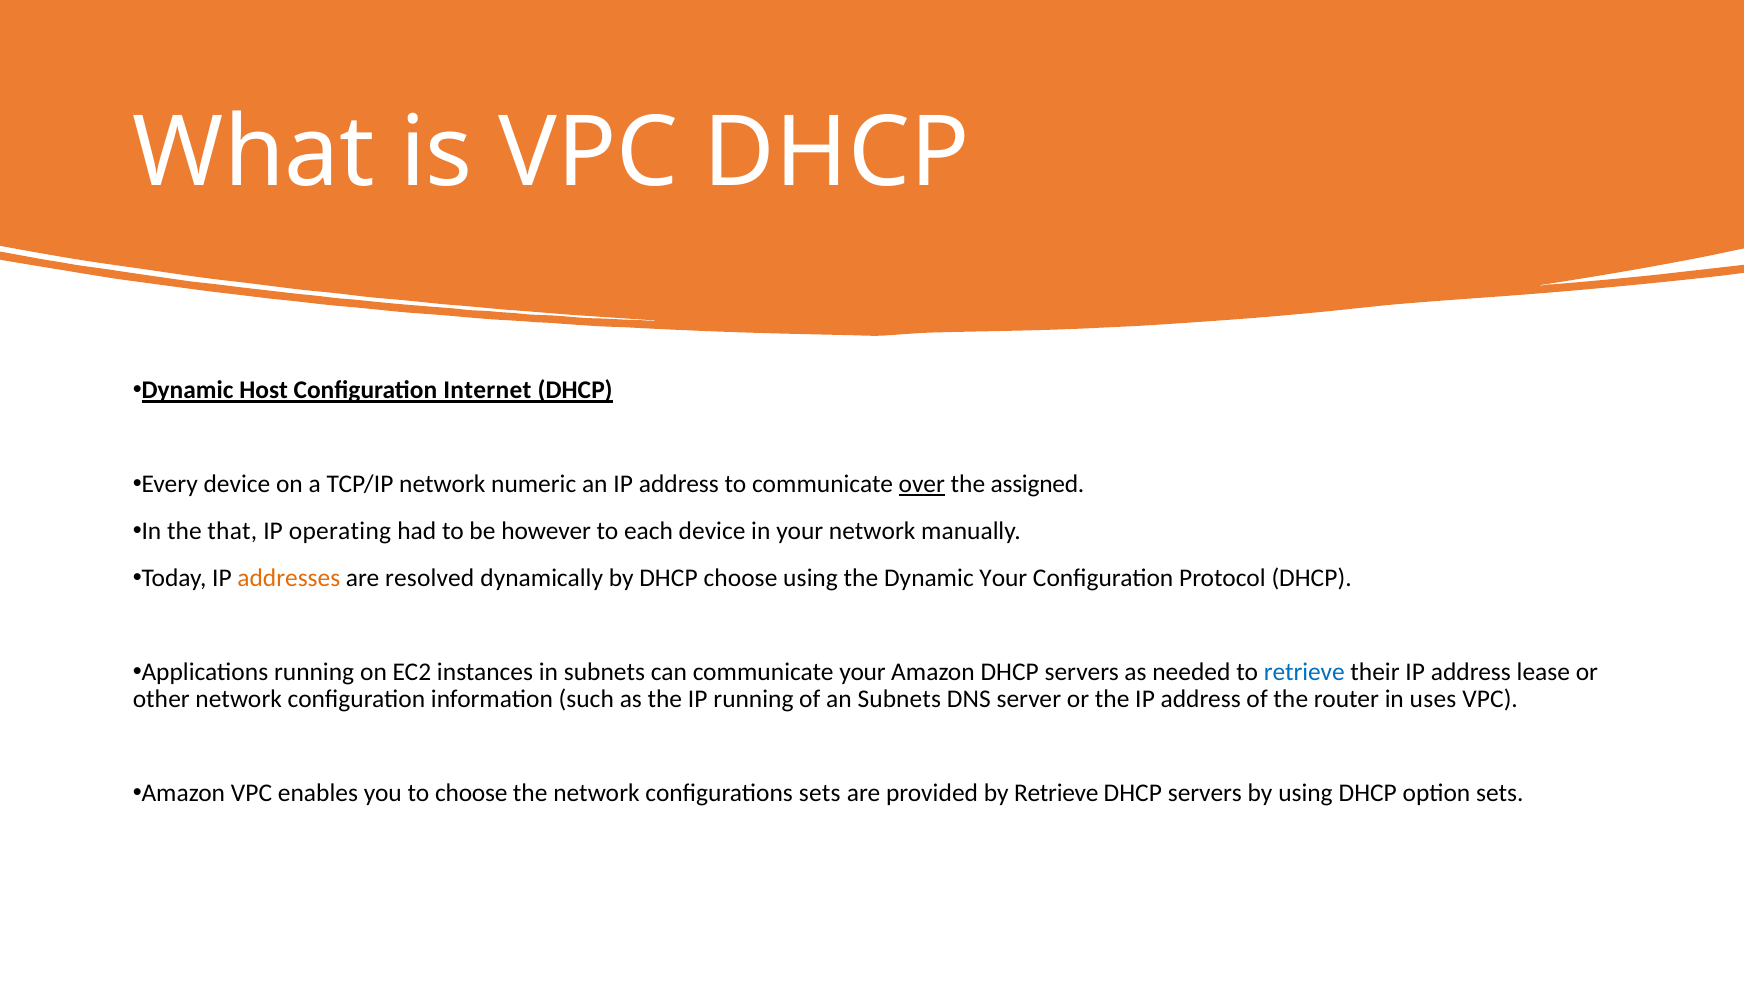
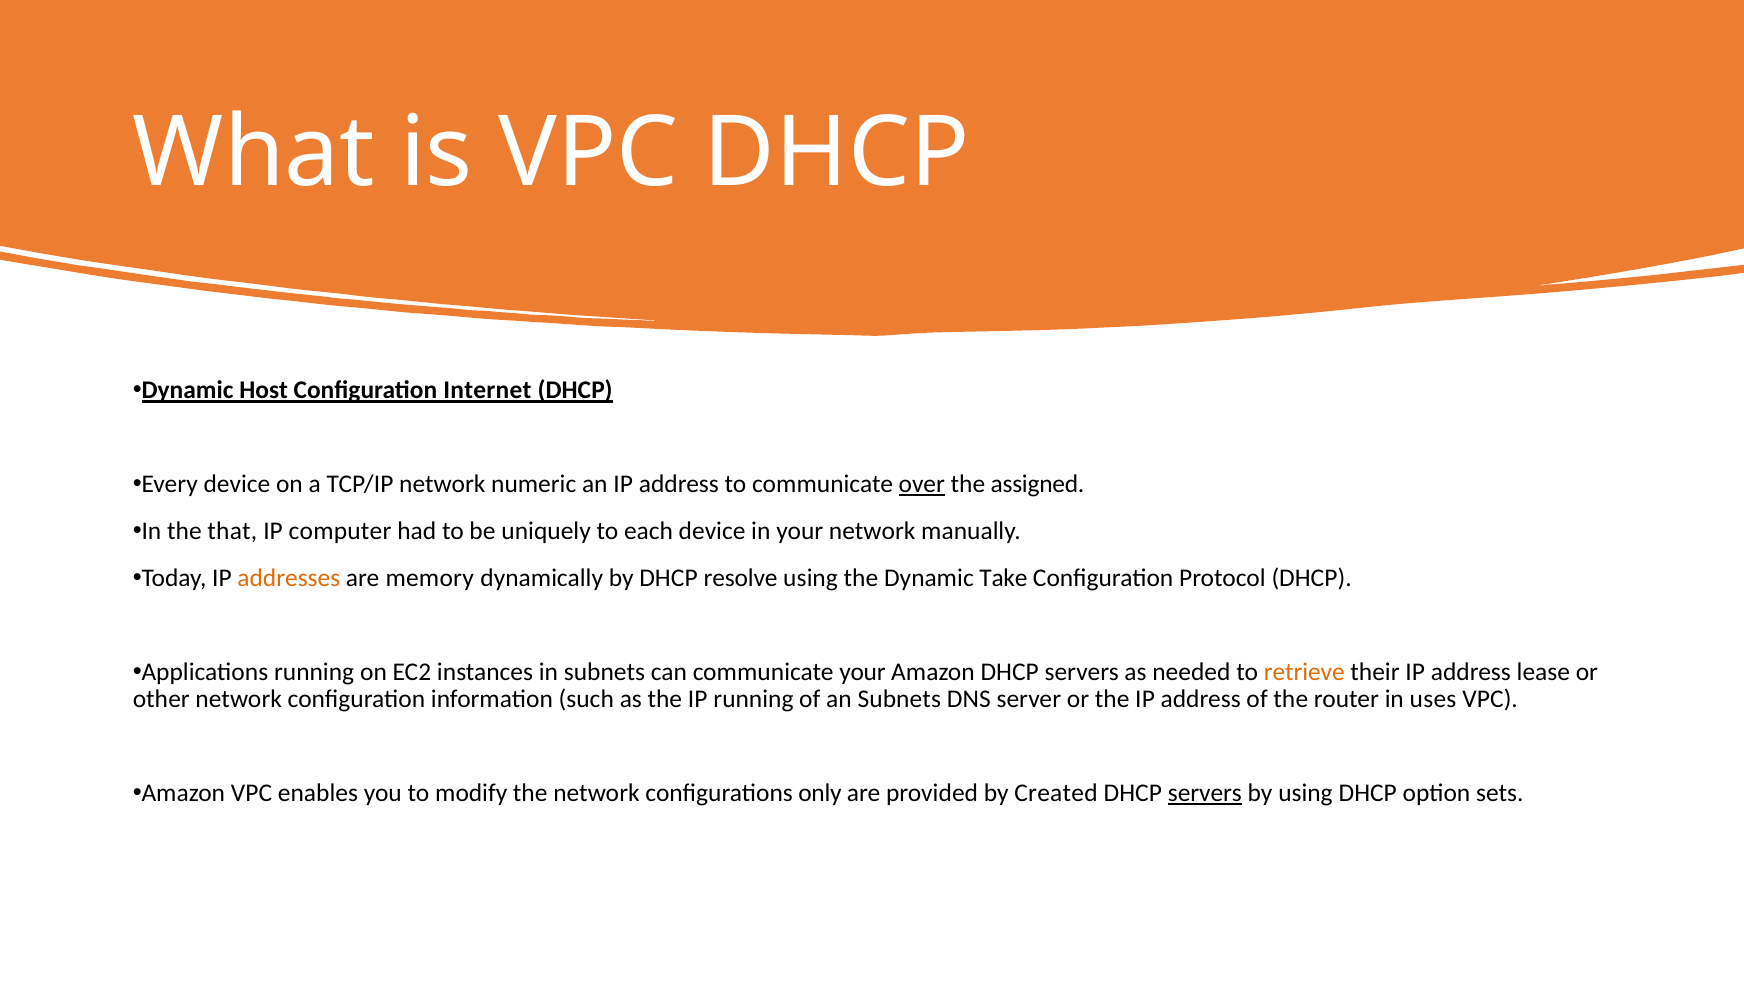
operating: operating -> computer (340, 531)
however: however -> uniquely (546, 531)
resolved: resolved -> memory (430, 578)
DHCP choose: choose -> resolve (741, 578)
Dynamic Your: Your -> Take (1003, 578)
retrieve colour: blue -> orange (1304, 672)
to choose: choose -> modify (471, 793)
configurations sets: sets -> only (820, 793)
by Retrieve: Retrieve -> Created (1056, 793)
servers underline: none -> present (1205, 793)
